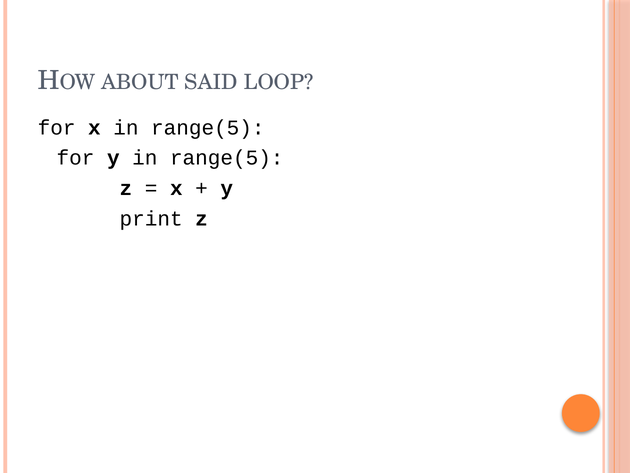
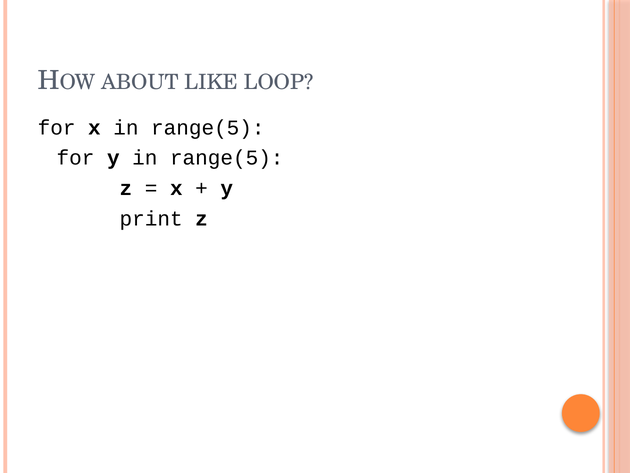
SAID: SAID -> LIKE (211, 82)
